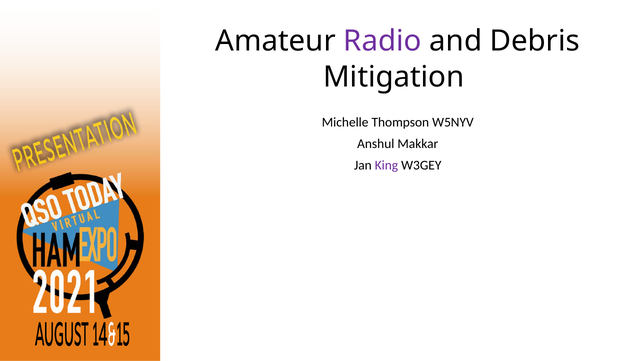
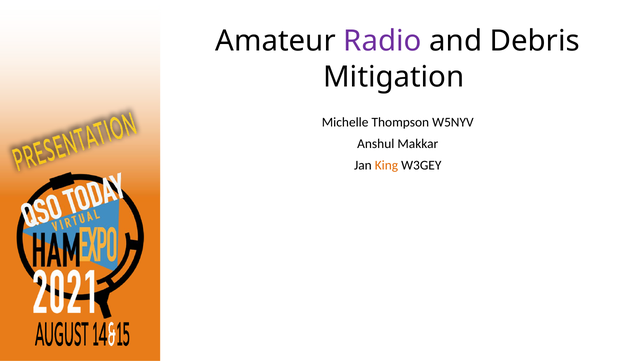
King colour: purple -> orange (386, 165)
